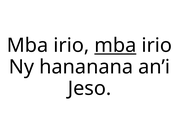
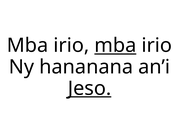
Jeso underline: none -> present (89, 88)
